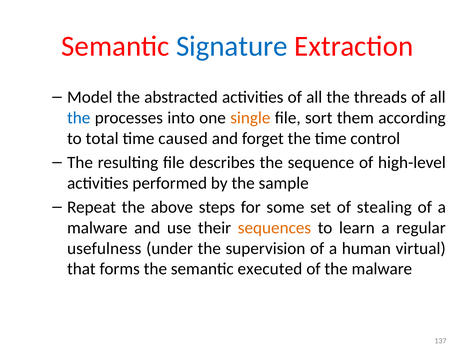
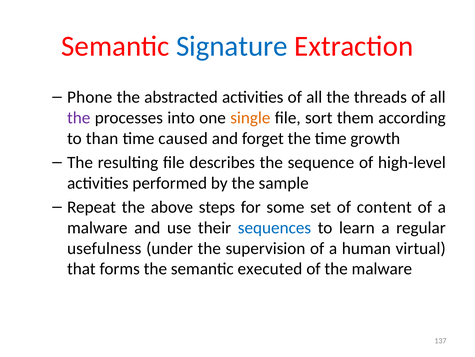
Model: Model -> Phone (90, 97)
the colour: blue -> purple (79, 118)
total: total -> than (102, 138)
control: control -> growth (375, 138)
stealing: stealing -> content (384, 207)
sequences colour: orange -> blue (274, 227)
